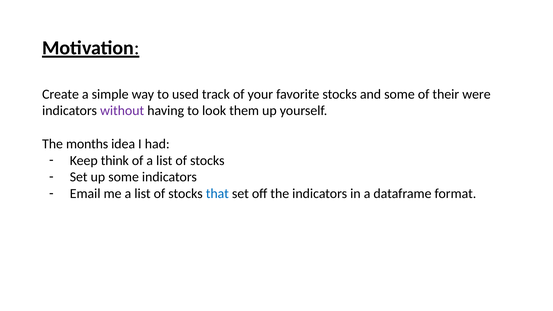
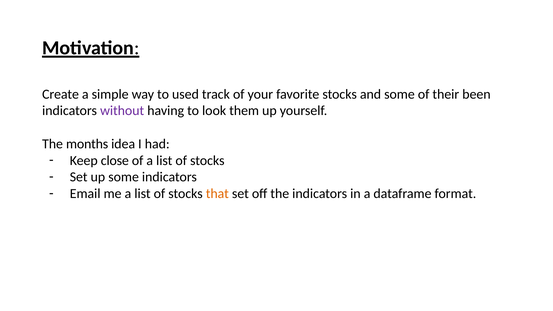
were: were -> been (476, 94)
think: think -> close (115, 160)
that colour: blue -> orange (217, 194)
